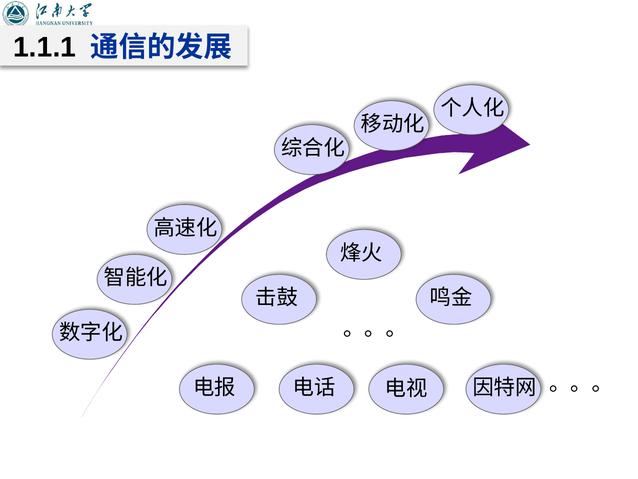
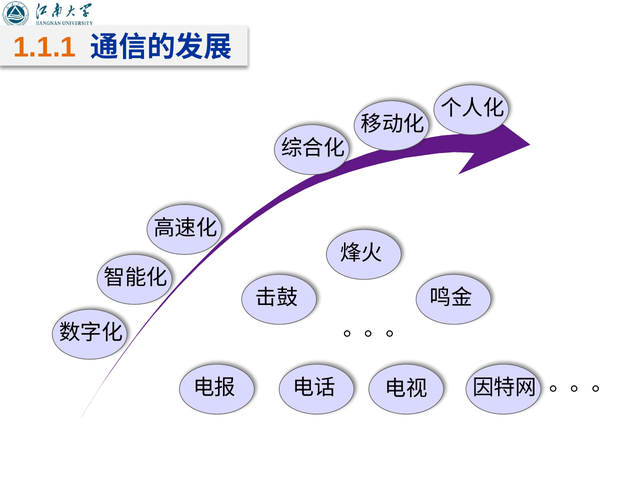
1.1.1 colour: black -> orange (45, 47)
